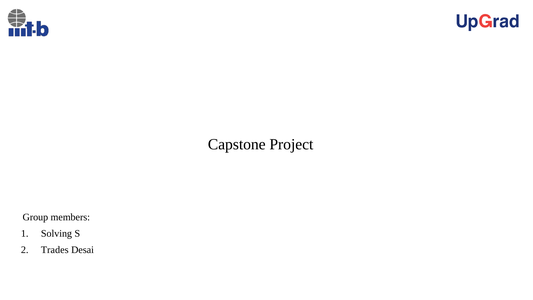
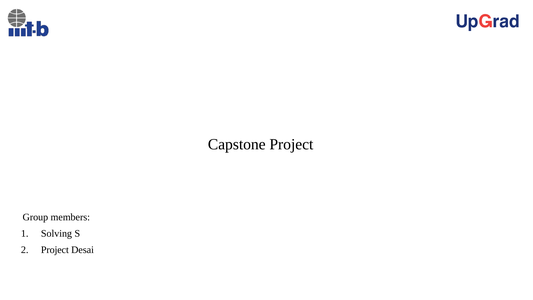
Trades: Trades -> Project (55, 250)
